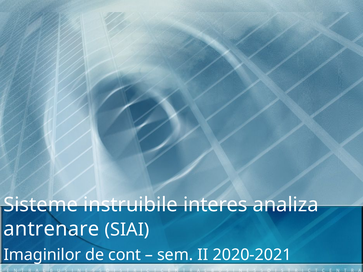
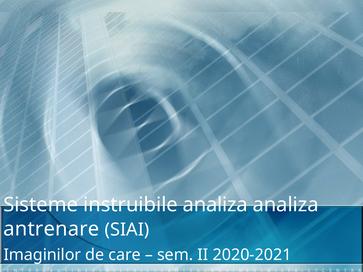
instruibile interes: interes -> analiza (215, 205)
cont: cont -> care (125, 255)
